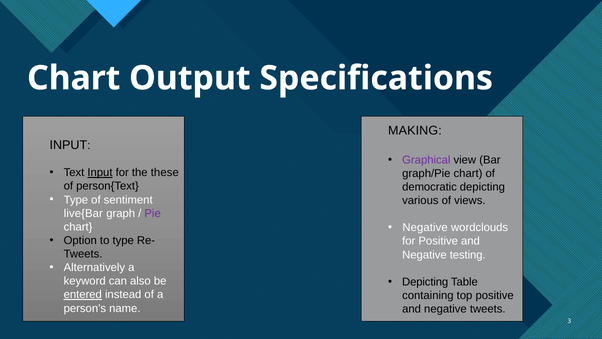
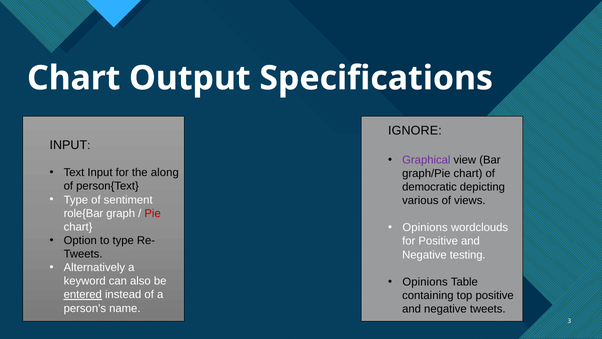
MAKING: MAKING -> IGNORE (415, 130)
Input underline: present -> none (100, 172)
these: these -> along (165, 172)
live{Bar: live{Bar -> role{Bar (83, 213)
Pie colour: purple -> red (153, 213)
Negative: Negative -> Opinions (425, 227)
Depicting: Depicting -> Opinions (425, 282)
